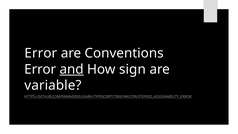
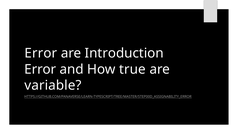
Conventions: Conventions -> Introduction (124, 53)
and underline: present -> none (72, 69)
sign: sign -> true (132, 69)
